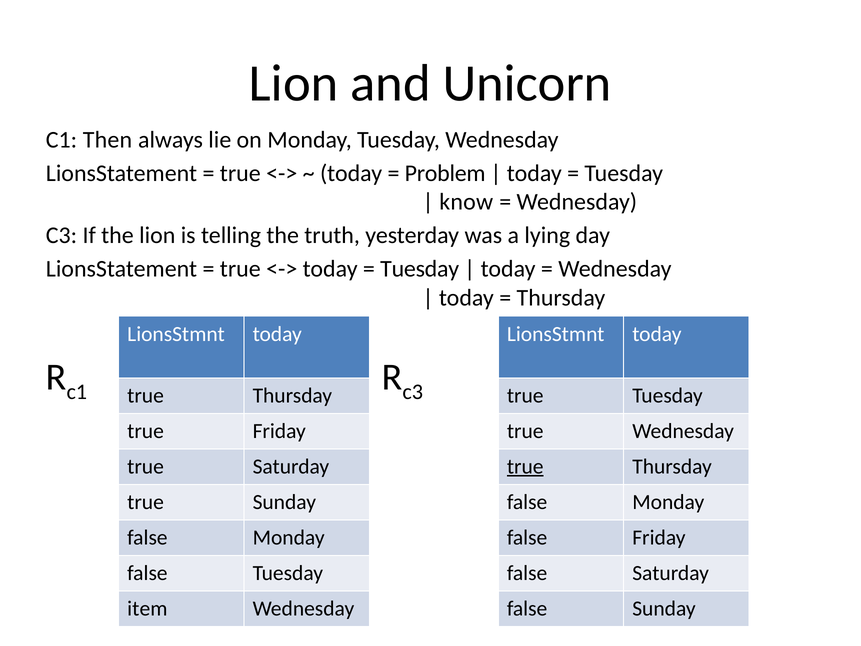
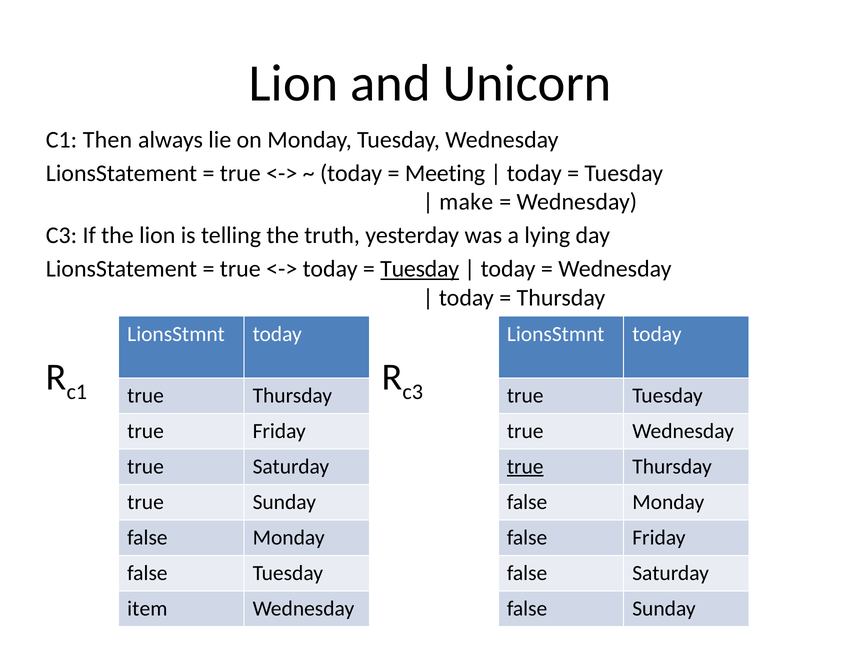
Problem: Problem -> Meeting (445, 173)
know: know -> make (466, 202)
Tuesday underline: none -> present (420, 269)
